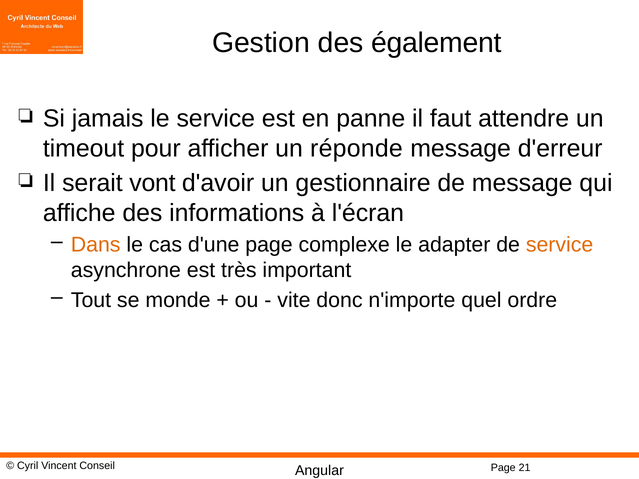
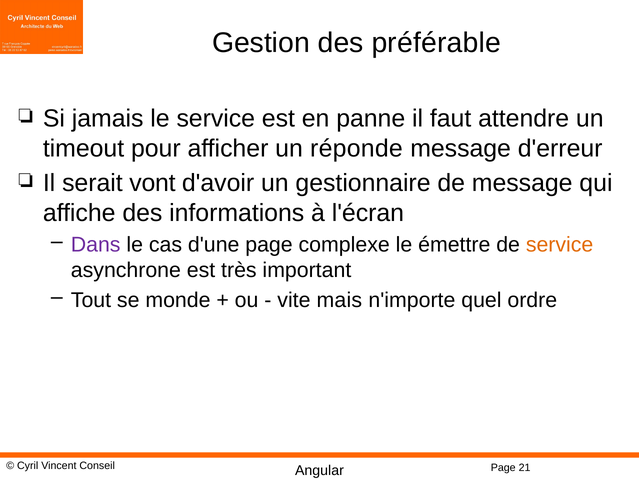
également: également -> préférable (436, 43)
Dans colour: orange -> purple (96, 245)
adapter: adapter -> émettre (454, 245)
donc: donc -> mais (339, 300)
